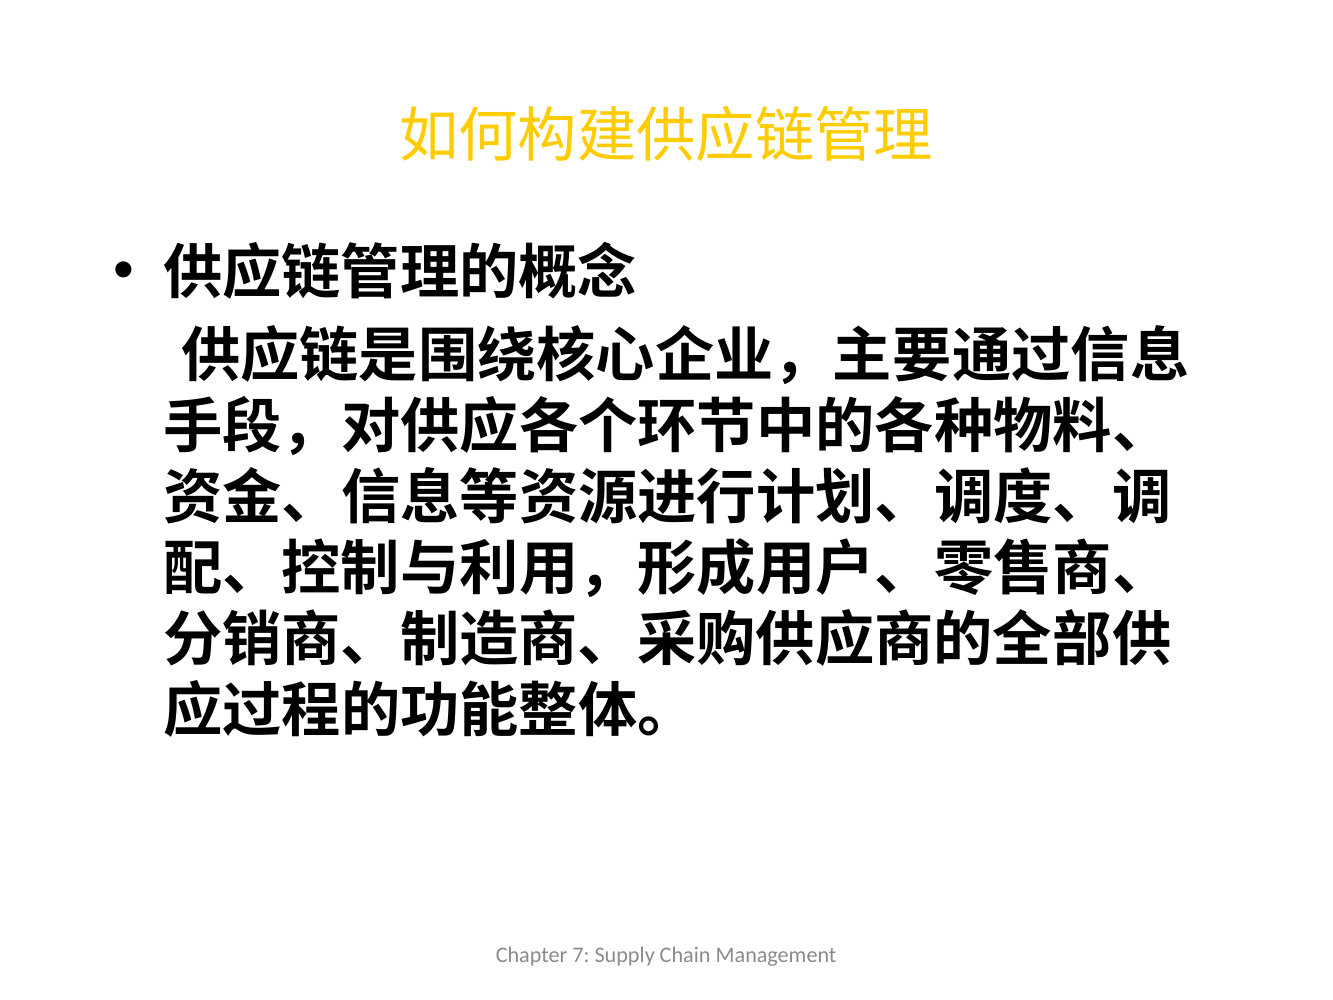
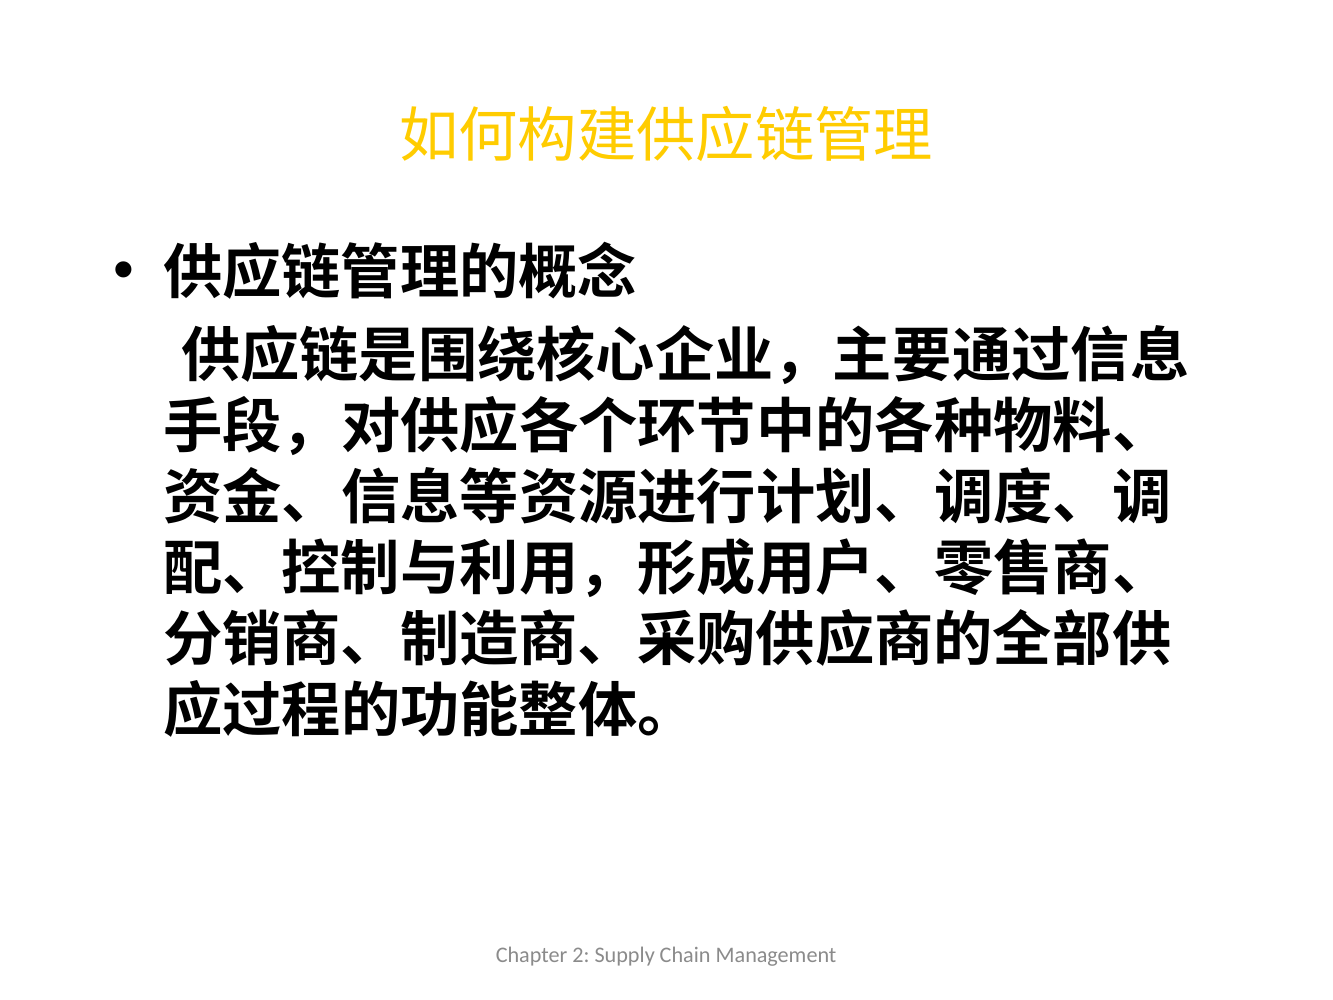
7: 7 -> 2 (581, 955)
